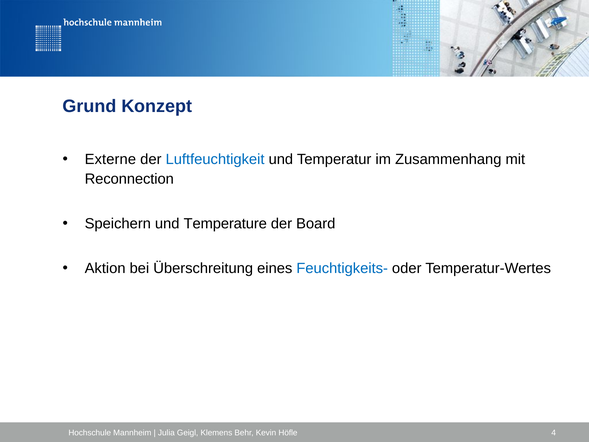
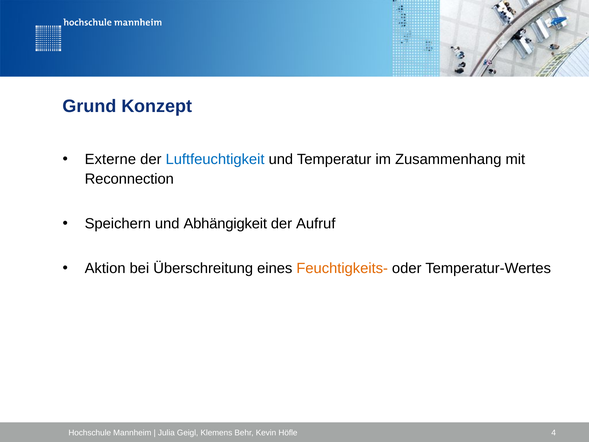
Temperature: Temperature -> Abhängigkeit (225, 223)
Board: Board -> Aufruf (316, 223)
Feuchtigkeits- colour: blue -> orange (342, 268)
